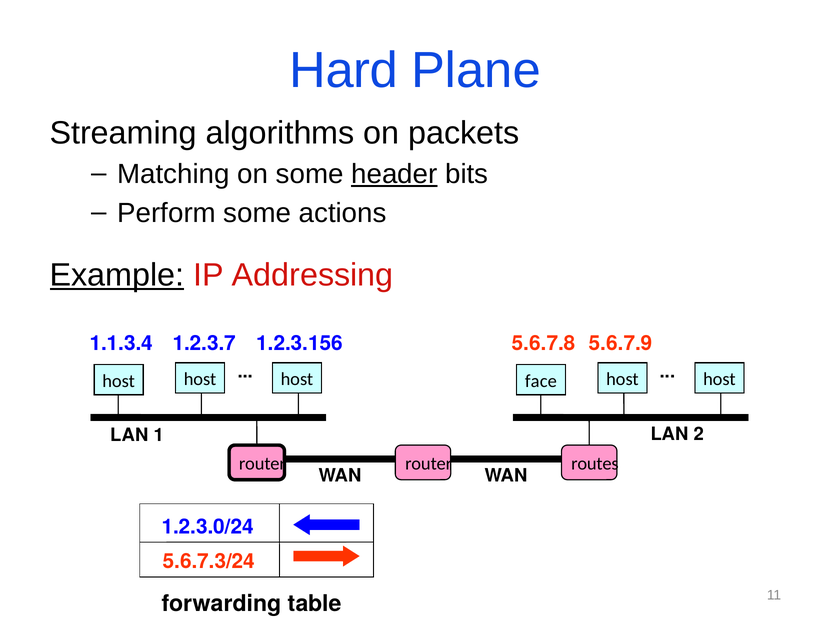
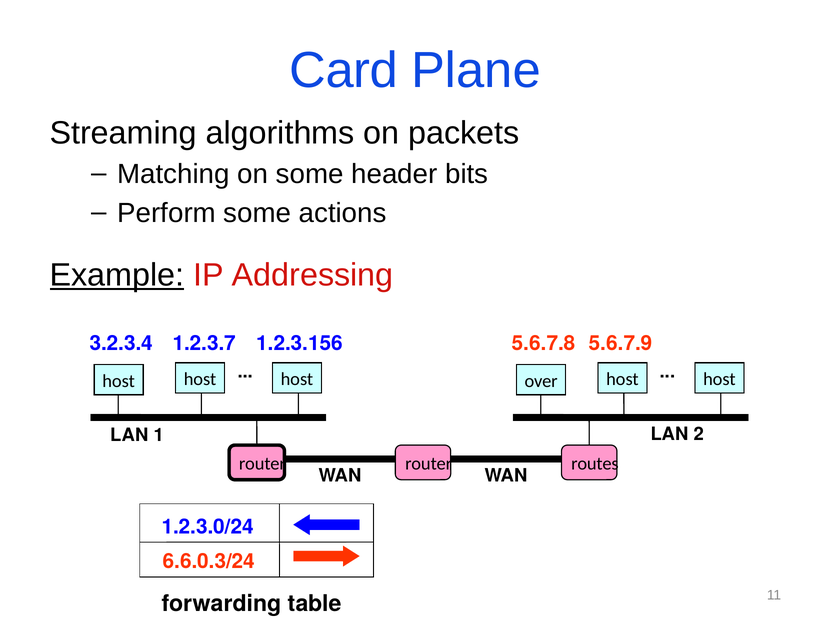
Hard: Hard -> Card (344, 70)
header underline: present -> none (394, 174)
1.1.3.4: 1.1.3.4 -> 3.2.3.4 (121, 344)
face: face -> over (541, 381)
5.6.7.3/24: 5.6.7.3/24 -> 6.6.0.3/24 (209, 562)
